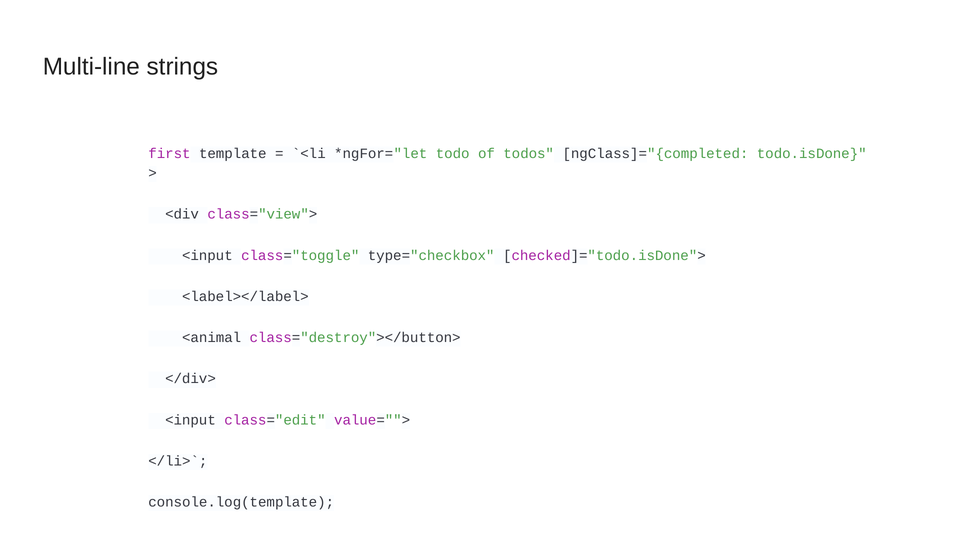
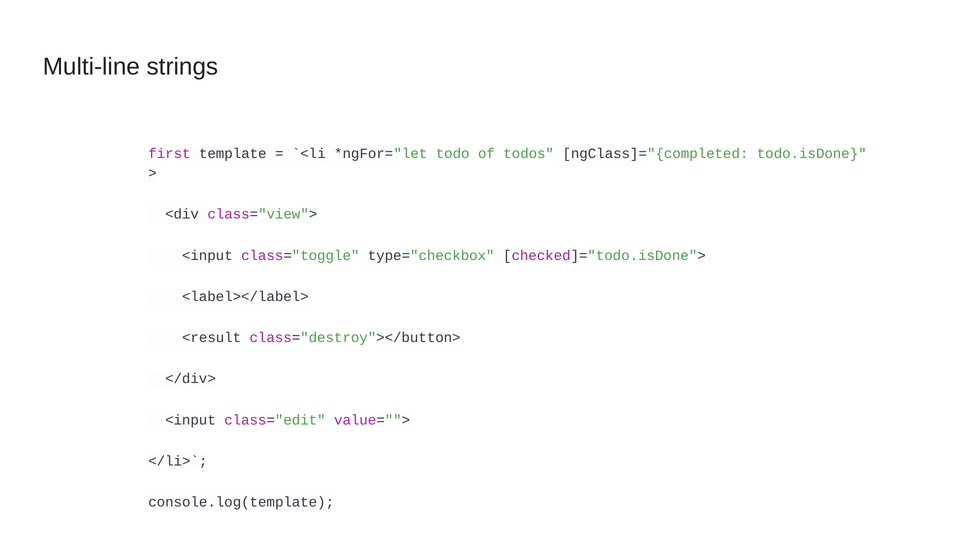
<animal: <animal -> <result (212, 337)
